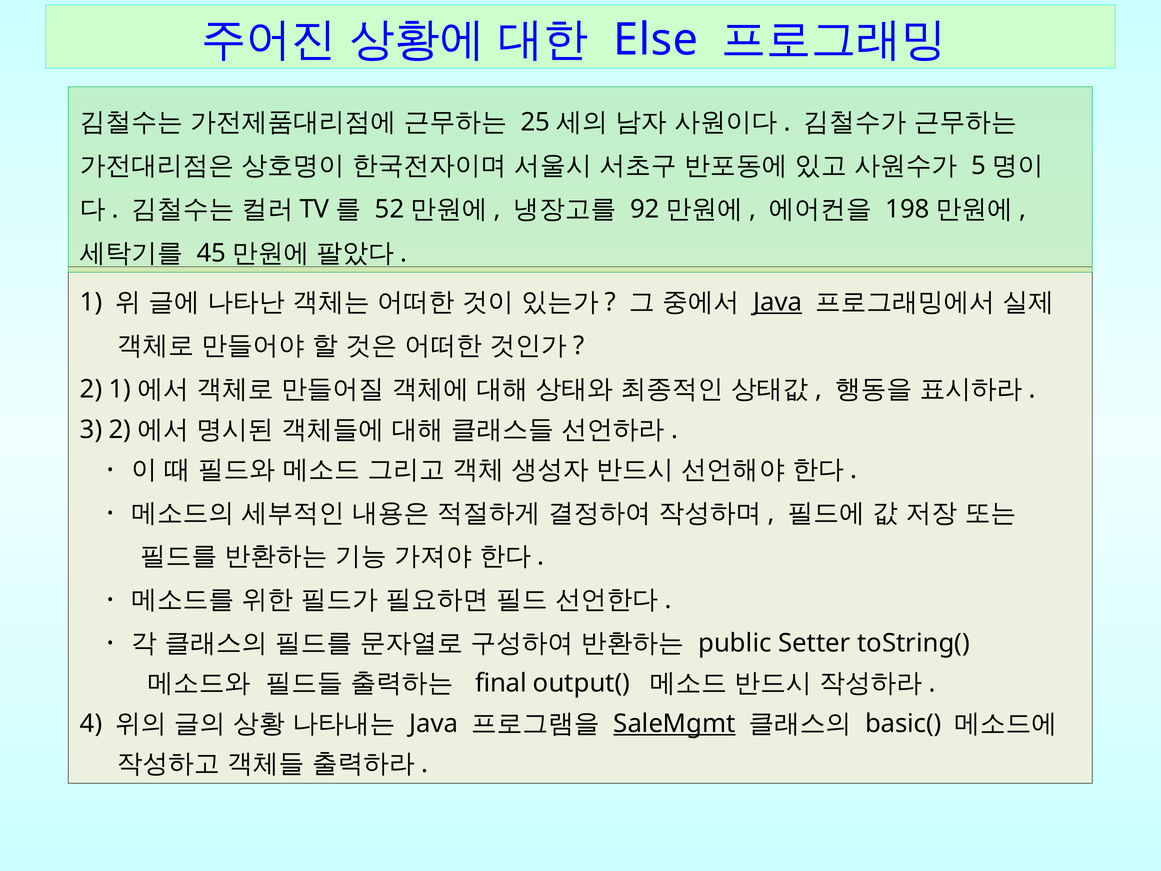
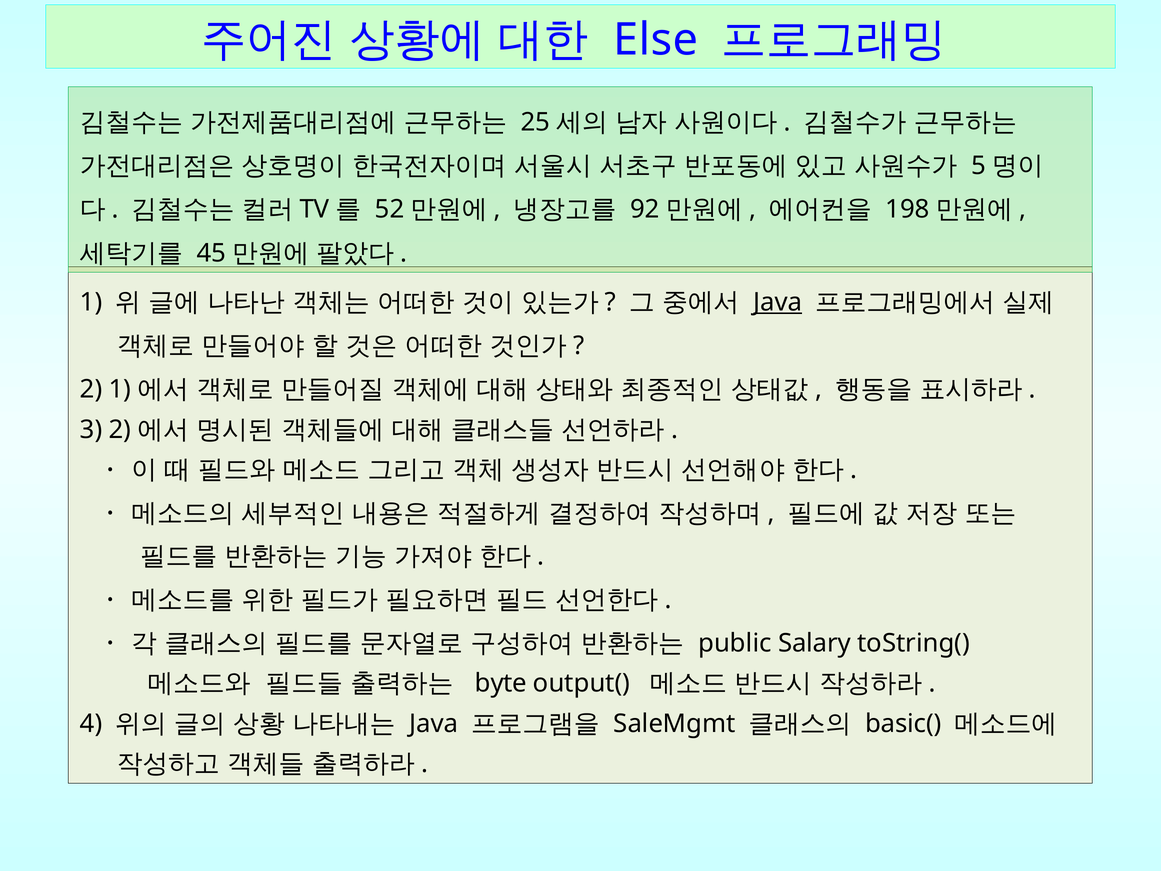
Setter: Setter -> Salary (814, 643)
final: final -> byte (501, 683)
SaleMgmt underline: present -> none (674, 723)
